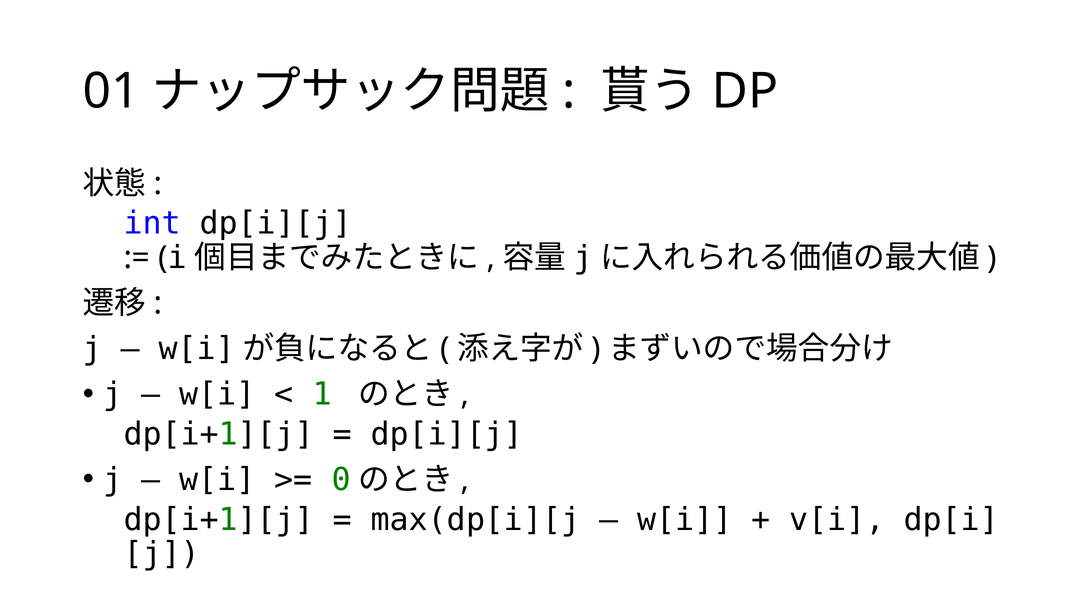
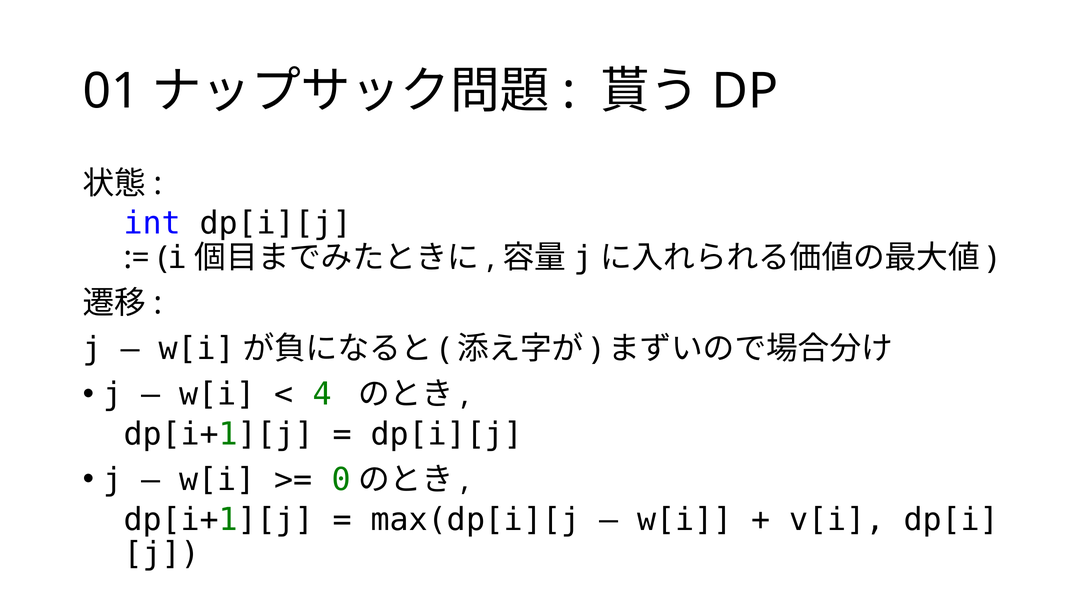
1: 1 -> 4 (322, 394)
